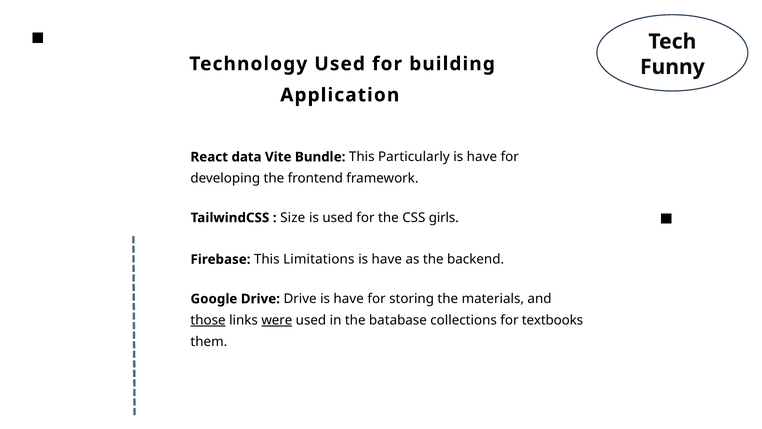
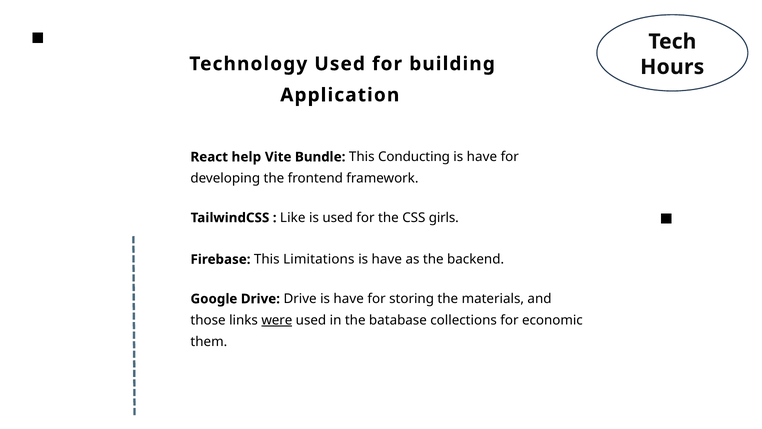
Funny: Funny -> Hours (672, 67)
data: data -> help (246, 157)
Particularly: Particularly -> Conducting (414, 157)
Size: Size -> Like (293, 218)
those underline: present -> none (208, 320)
textbooks: textbooks -> economic (552, 320)
